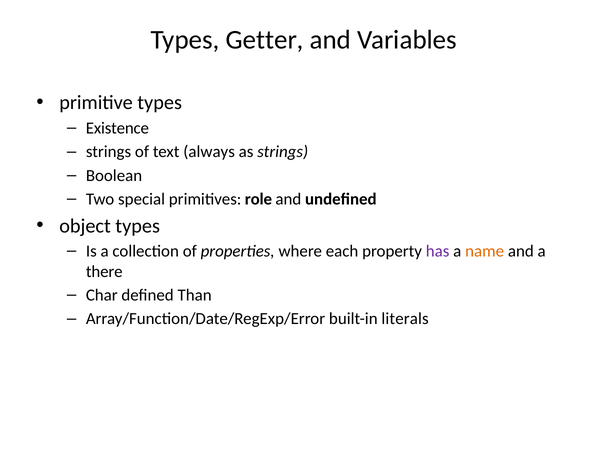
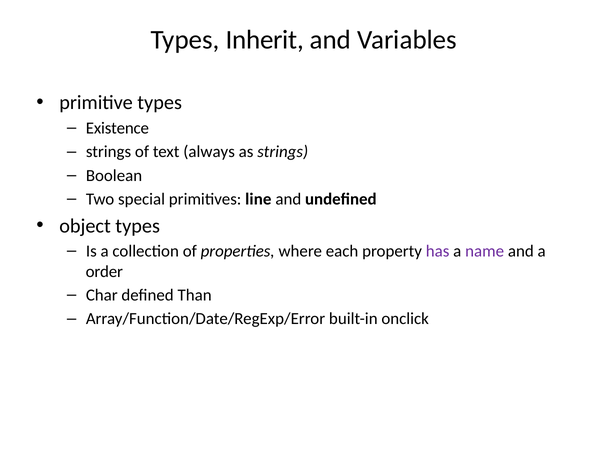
Getter: Getter -> Inherit (265, 40)
role: role -> line (258, 199)
name colour: orange -> purple (485, 251)
there: there -> order (104, 272)
literals: literals -> onclick (405, 319)
